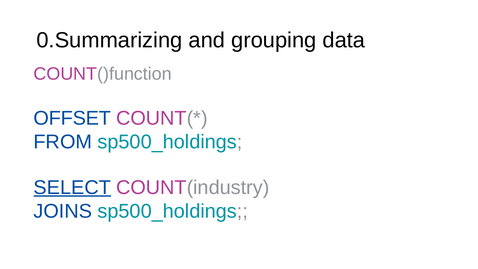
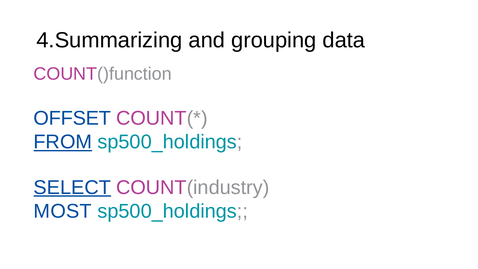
0.Summarizing: 0.Summarizing -> 4.Summarizing (109, 40)
FROM underline: none -> present (63, 142)
JOINS: JOINS -> MOST (63, 211)
